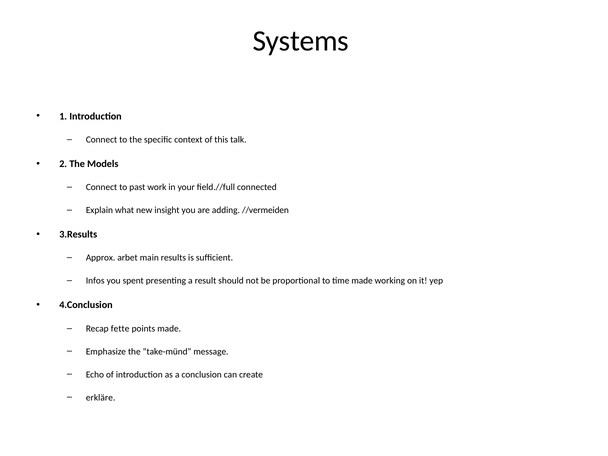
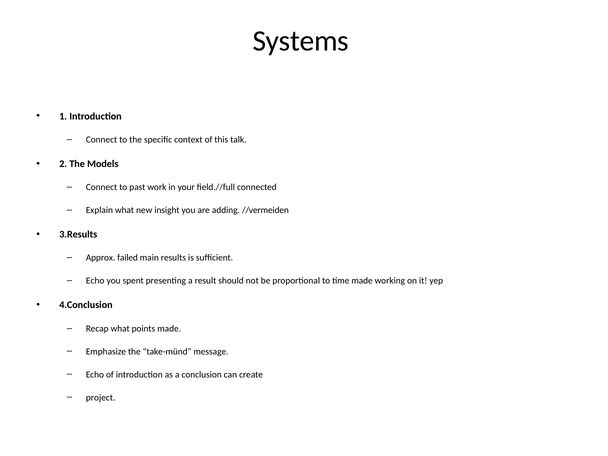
arbet: arbet -> failed (128, 258)
Infos: Infos -> Echo (95, 281)
Recap fette: fette -> what (120, 329)
erkläre: erkläre -> project (101, 397)
